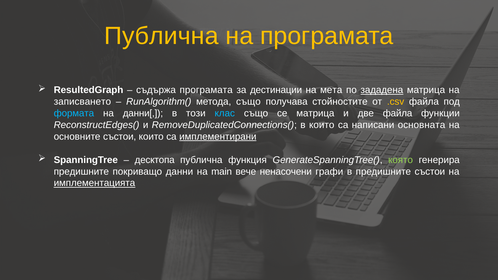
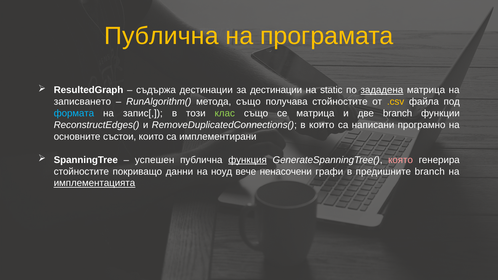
съдържа програмата: програмата -> дестинации (206, 90)
мета: мета -> static (331, 90)
данни[: данни[ -> запис[ (143, 113)
клас colour: light blue -> light green (225, 113)
две файла: файла -> branch (398, 113)
основната: основната -> програмно (422, 125)
имплементирани underline: present -> none (218, 137)
десктопа: десктопа -> успешен (155, 160)
функция underline: none -> present (248, 160)
която colour: light green -> pink (401, 160)
предишните: предишните -> стойностите (81, 172)
main: main -> ноуд (222, 172)
предишните състои: състои -> branch (430, 172)
